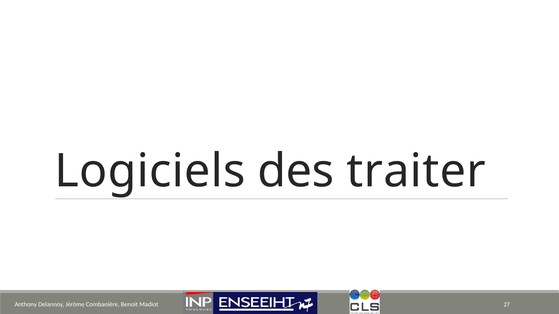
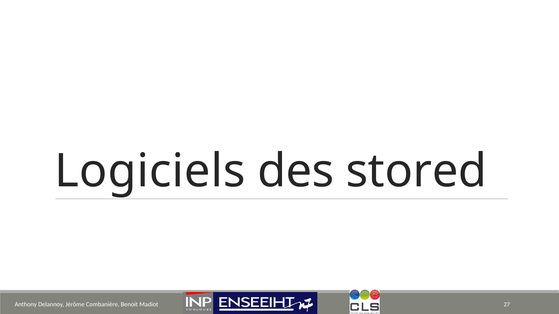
traiter: traiter -> stored (416, 171)
